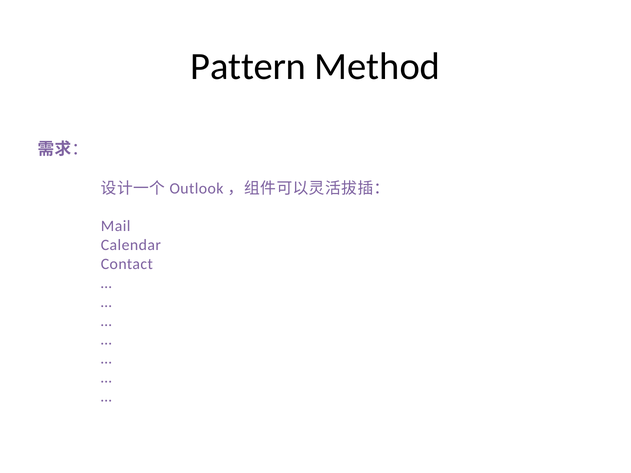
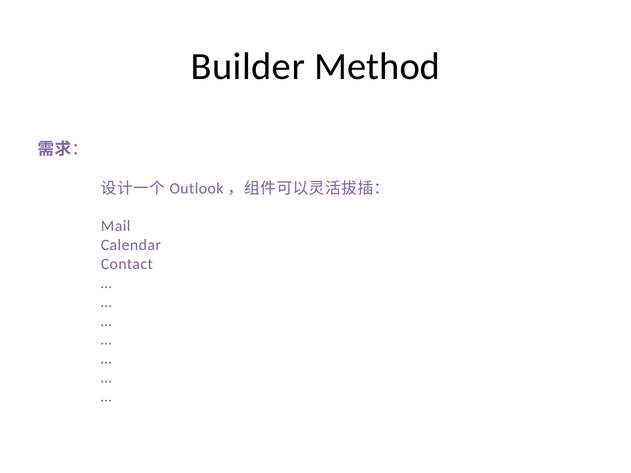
Pattern: Pattern -> Builder (248, 67)
